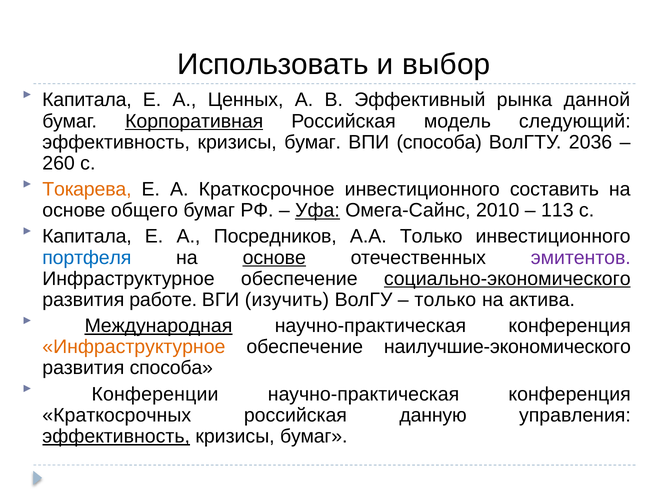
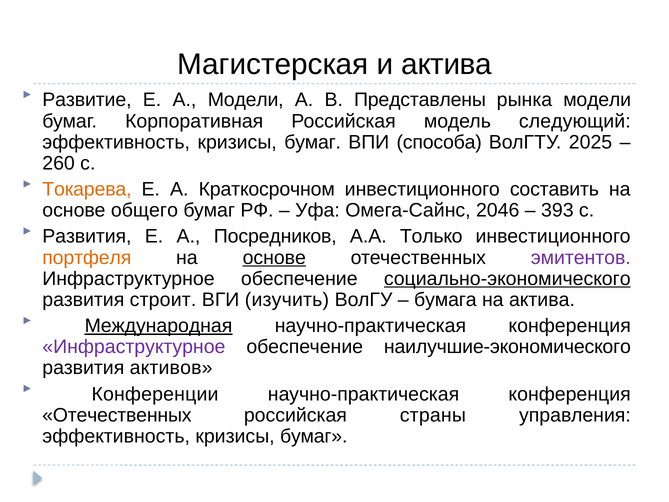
Использовать: Использовать -> Магистерская (273, 65)
и выбор: выбор -> актива (447, 65)
Капитала: Капитала -> Развитие (87, 100)
А Ценных: Ценных -> Модели (246, 100)
Эффективный: Эффективный -> Представлены (420, 100)
рынка данной: данной -> модели (597, 100)
Корпоративная underline: present -> none (194, 121)
2036: 2036 -> 2025 (591, 142)
Краткосрочное: Краткосрочное -> Краткосрочном (267, 189)
Уфа underline: present -> none (318, 210)
2010: 2010 -> 2046 (498, 210)
113: 113 -> 393 (557, 210)
Капитала: Капитала -> Развития (87, 236)
портфеля colour: blue -> orange (87, 257)
работе: работе -> строит (163, 300)
только: только -> бумага (445, 300)
Инфраструктурное colour: orange -> purple (134, 347)
развития способа: способа -> активов (171, 368)
Краткосрочных: Краткосрочных -> Отечественных (117, 415)
данную: данную -> страны (433, 415)
эффективность underline: present -> none (116, 436)
